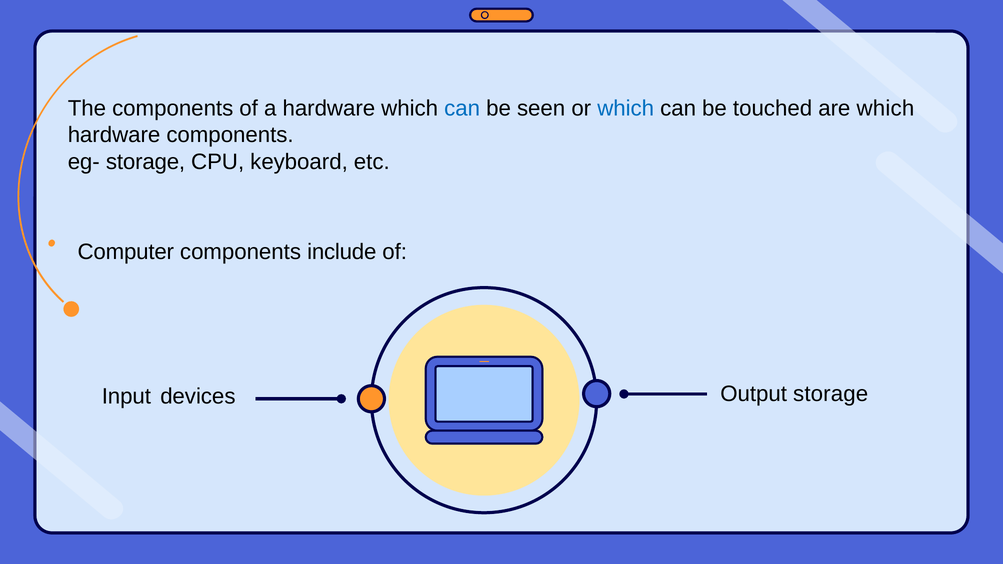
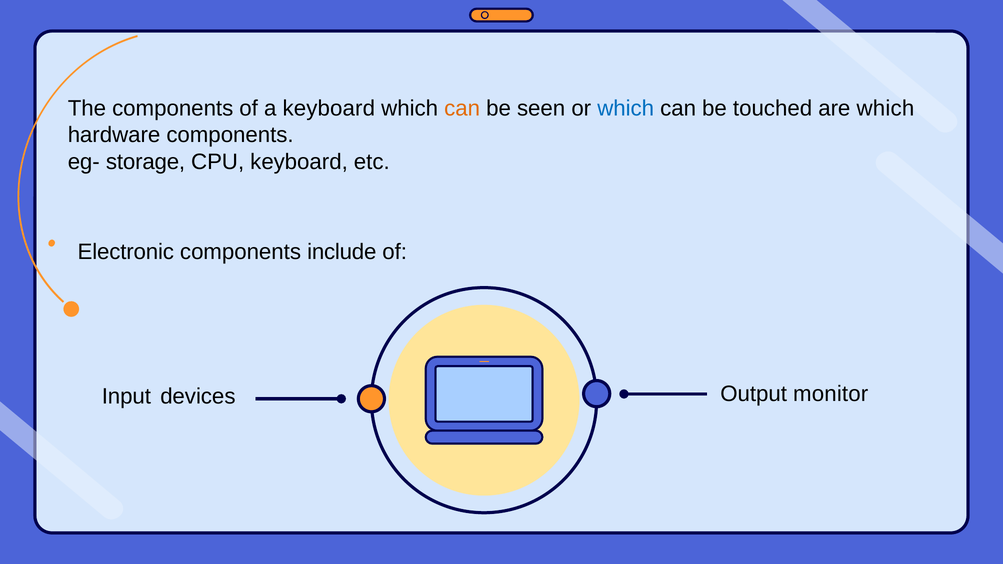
a hardware: hardware -> keyboard (329, 108)
can colour: blue -> orange (462, 108)
Computer: Computer -> Electronic (126, 252)
Output storage: storage -> monitor (831, 394)
